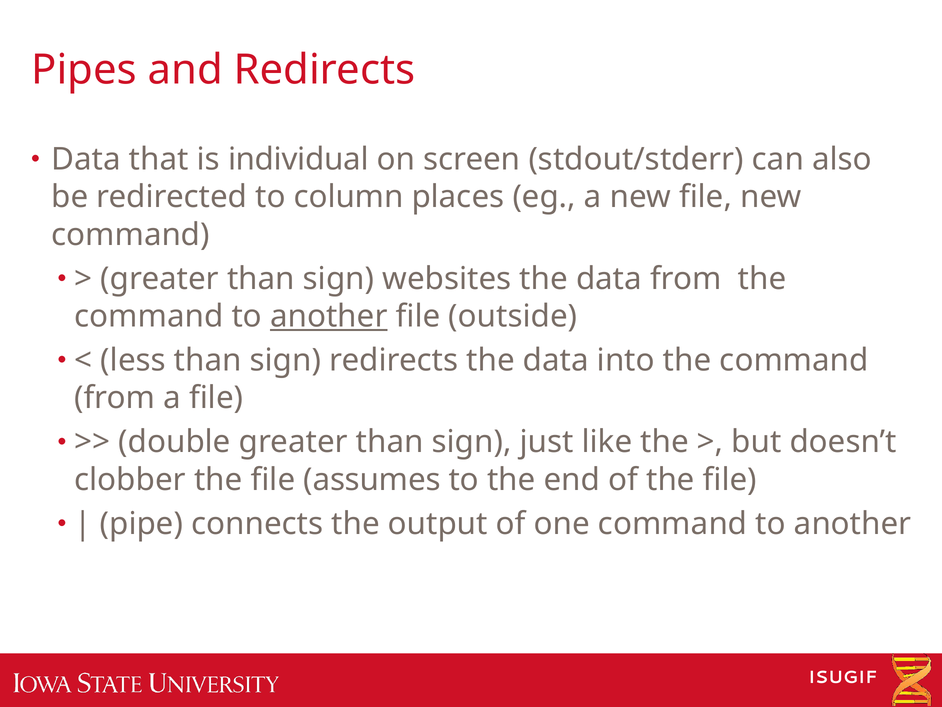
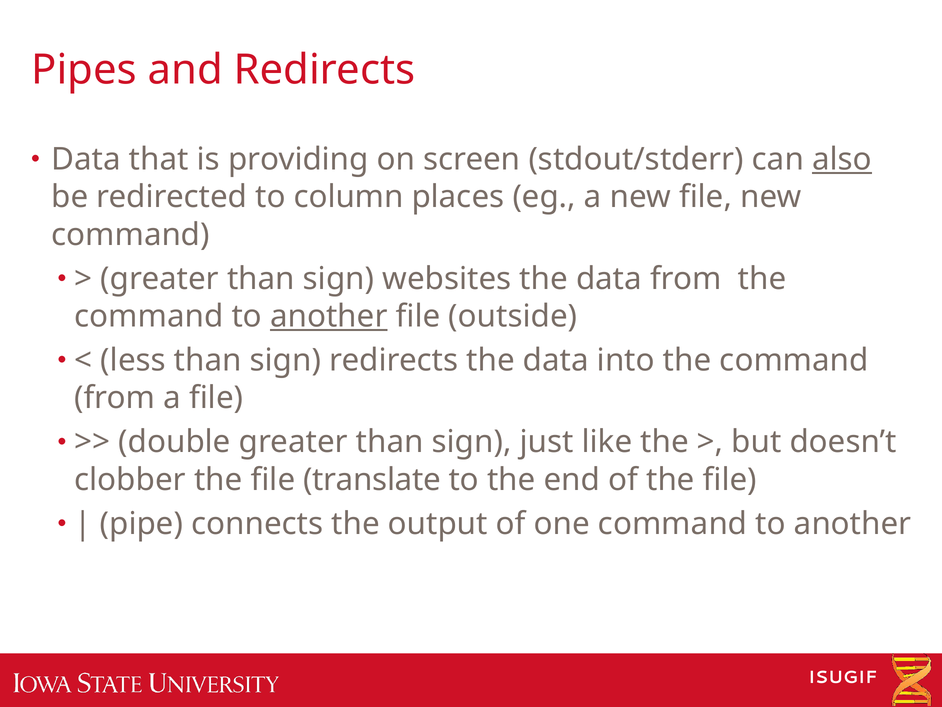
individual: individual -> providing (298, 159)
also underline: none -> present (842, 159)
assumes: assumes -> translate (372, 479)
